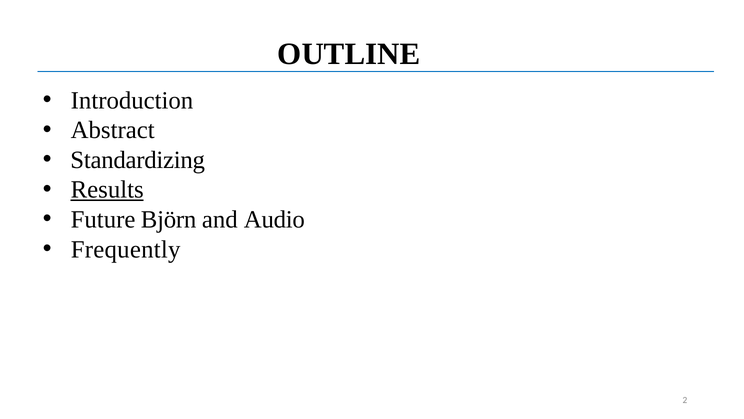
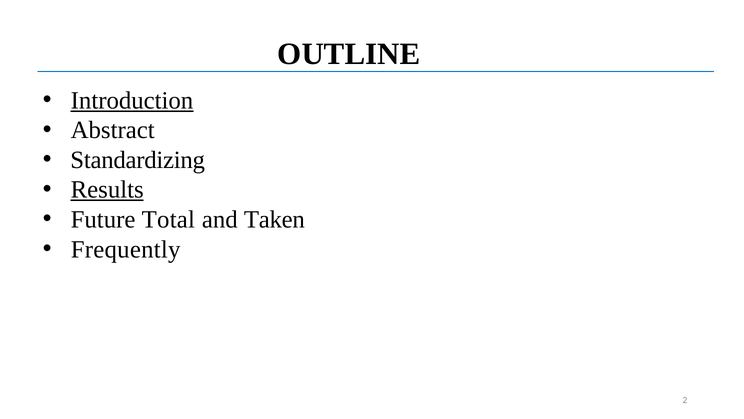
Introduction underline: none -> present (132, 100)
Björn: Björn -> Total (168, 219)
Audio: Audio -> Taken (274, 219)
